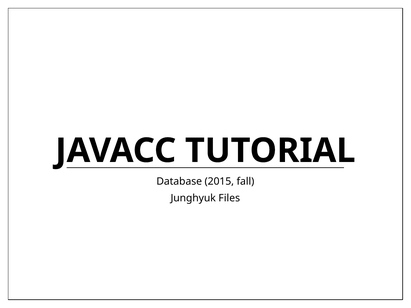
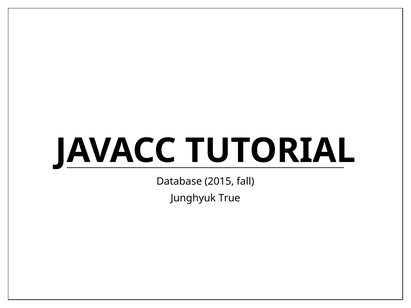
Files: Files -> True (229, 198)
